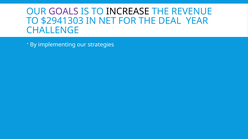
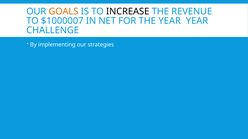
GOALS colour: purple -> orange (63, 11)
$2941303: $2941303 -> $1000007 (62, 21)
THE DEAL: DEAL -> YEAR (170, 21)
